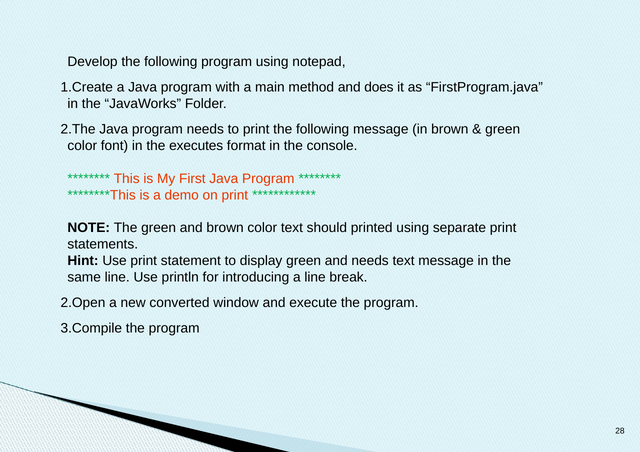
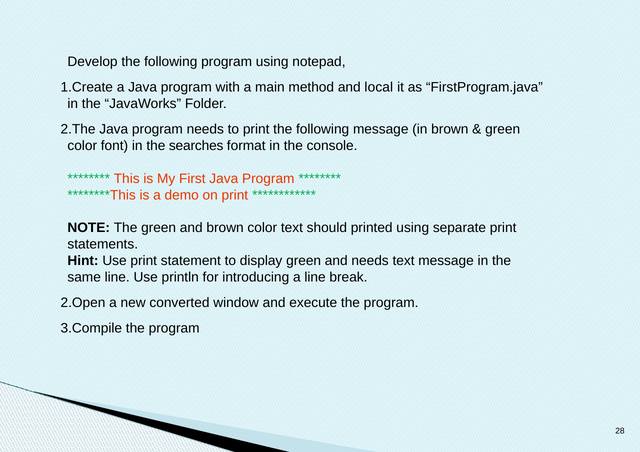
does: does -> local (379, 88)
executes: executes -> searches (196, 146)
